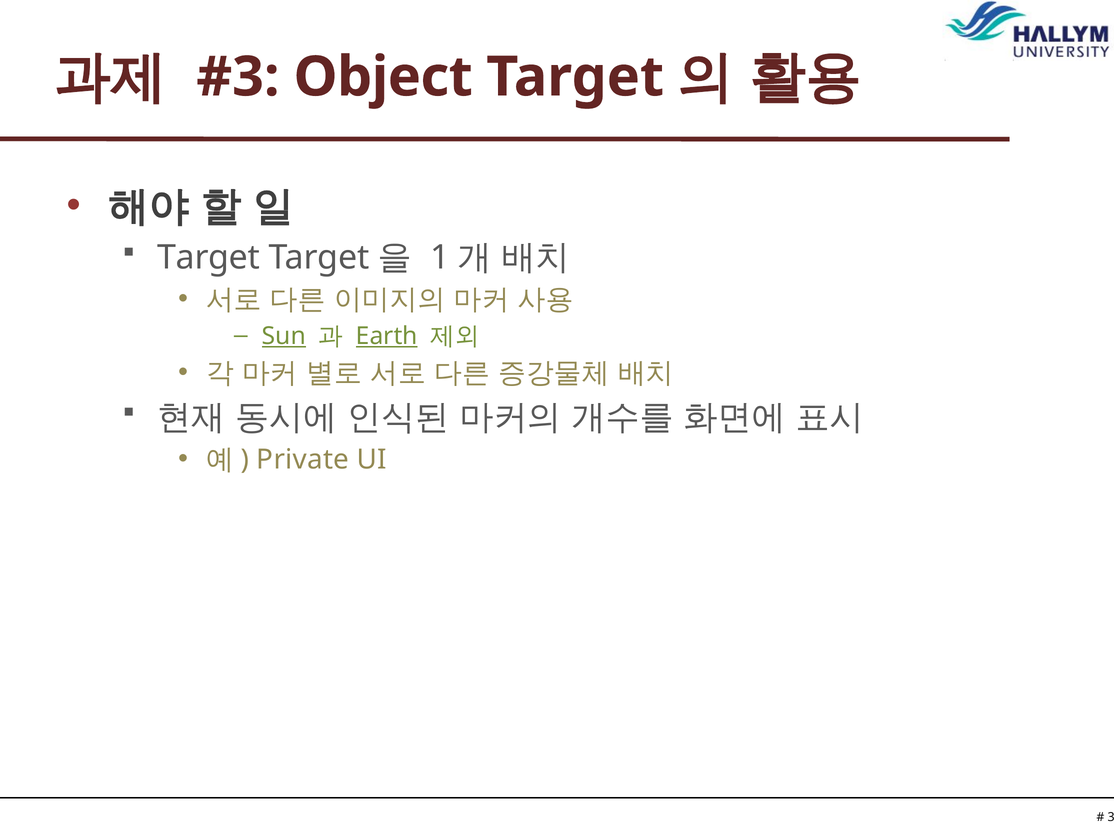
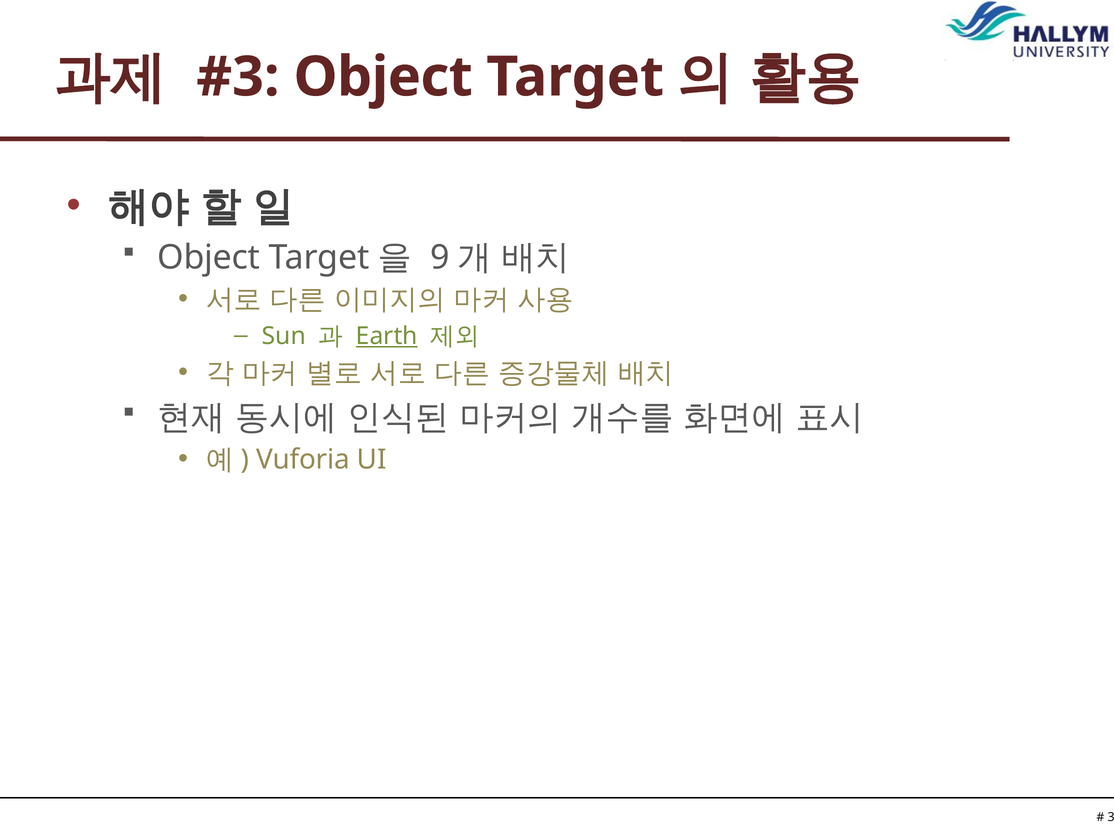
Target: Target -> Object (209, 258)
1: 1 -> 9 (440, 258)
Sun underline: present -> none (284, 336)
Private: Private -> Vuforia (303, 460)
